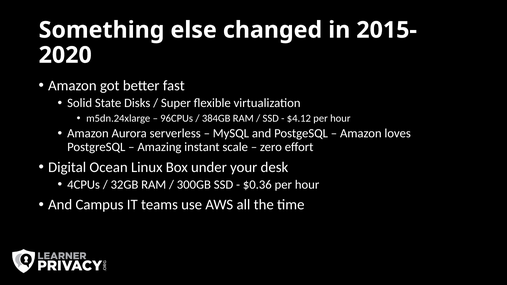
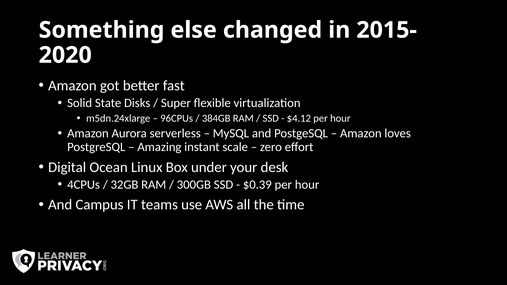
$0.36: $0.36 -> $0.39 (257, 185)
